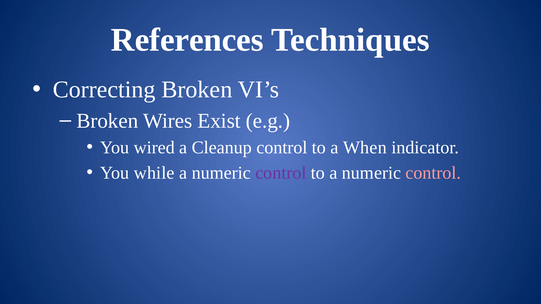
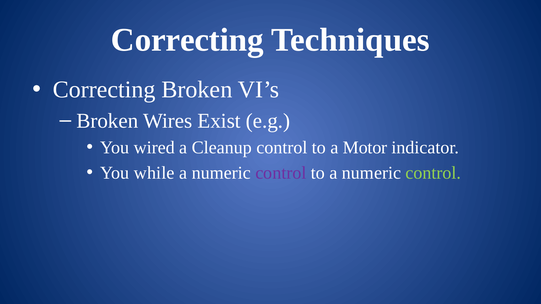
References: References -> Correcting (187, 40)
When: When -> Motor (365, 148)
control colour: pink -> light green (433, 173)
